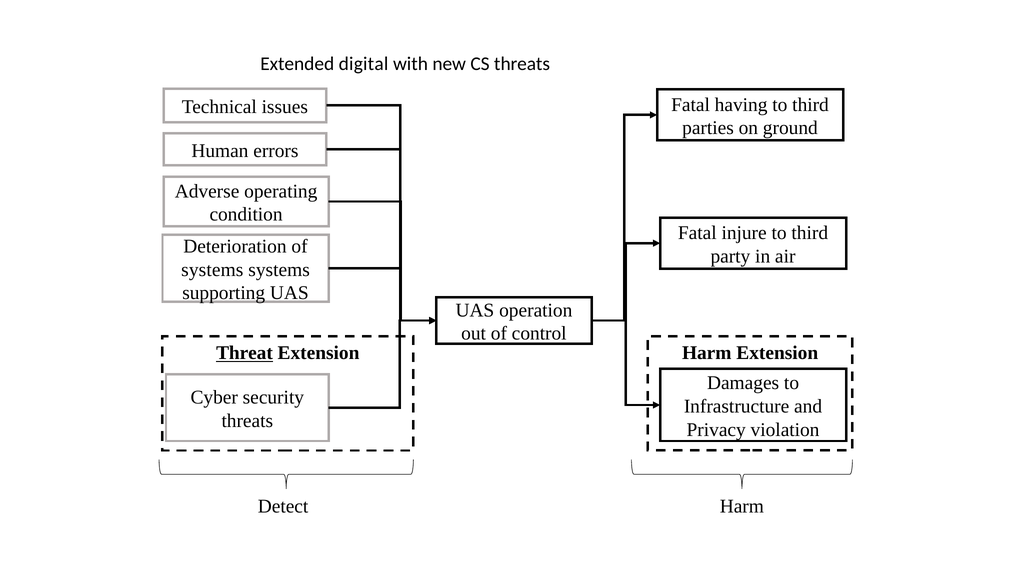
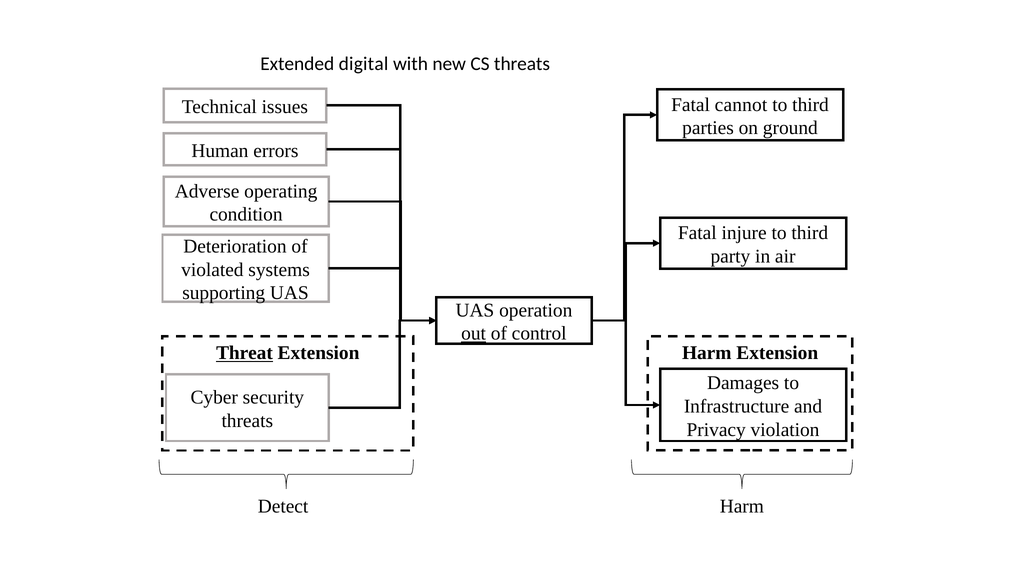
having: having -> cannot (741, 105)
systems: systems -> violated (212, 270)
out underline: none -> present (474, 334)
